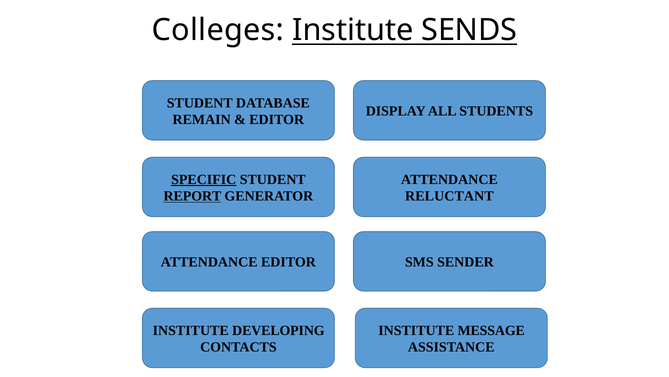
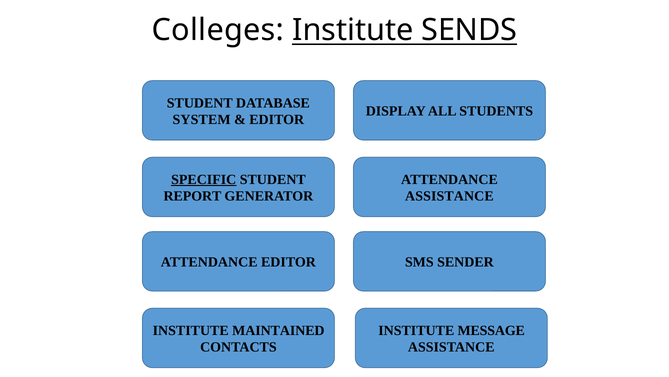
REMAIN: REMAIN -> SYSTEM (202, 119)
REPORT underline: present -> none (192, 196)
RELUCTANT: RELUCTANT -> ASSISTANCE (449, 196)
DEVELOPING: DEVELOPING -> MAINTAINED (278, 330)
